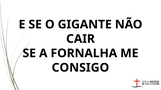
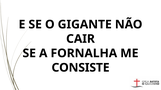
CONSIGO: CONSIGO -> CONSISTE (81, 68)
